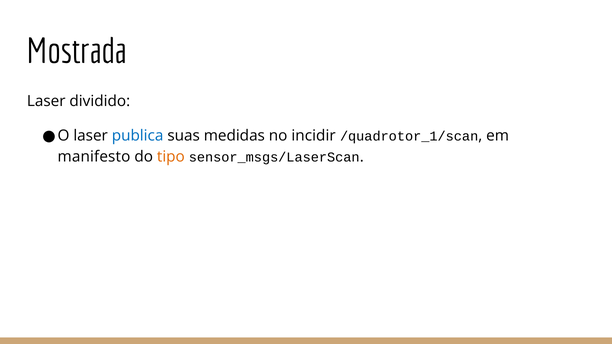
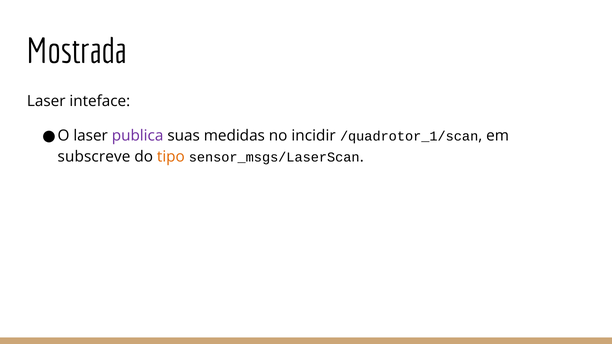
dividido: dividido -> inteface (100, 101)
publica colour: blue -> purple (138, 136)
manifesto: manifesto -> subscreve (94, 157)
